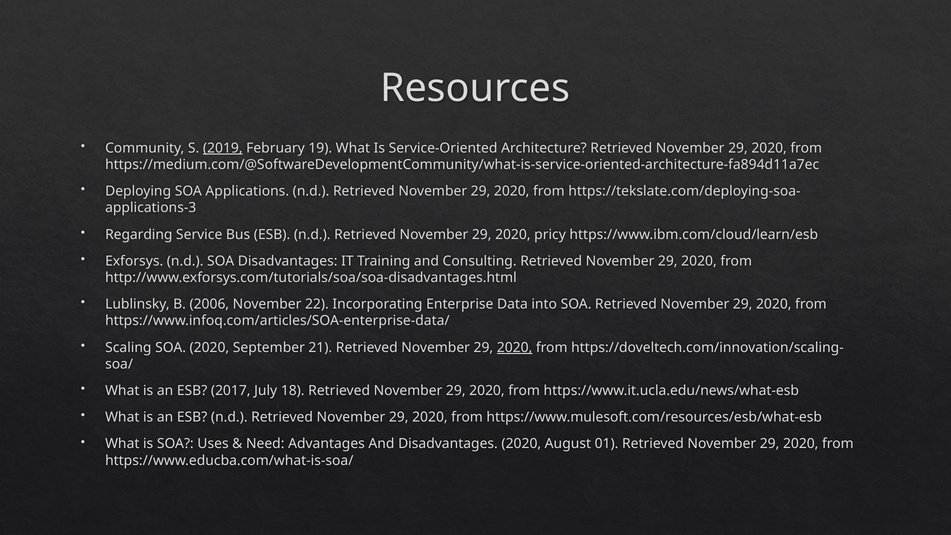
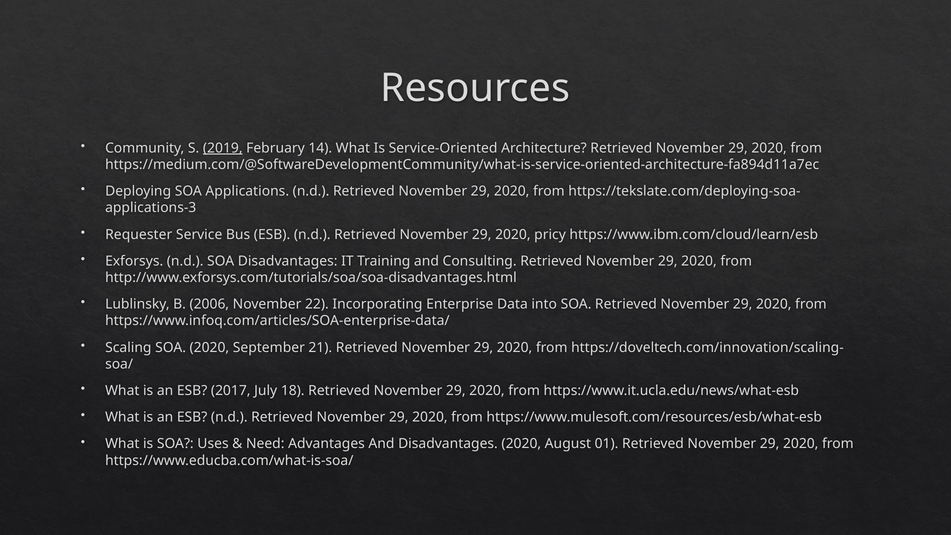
19: 19 -> 14 (320, 148)
Regarding: Regarding -> Requester (139, 234)
2020 underline: present -> none (515, 347)
